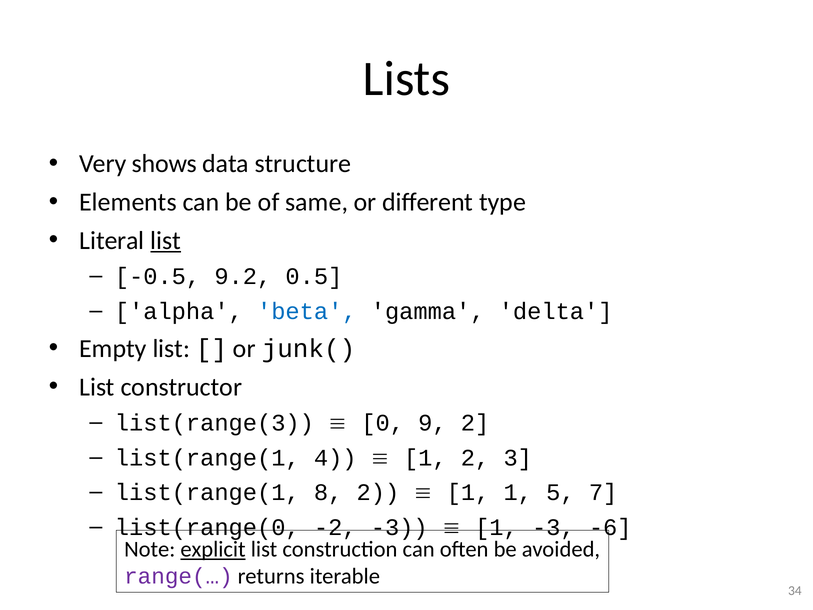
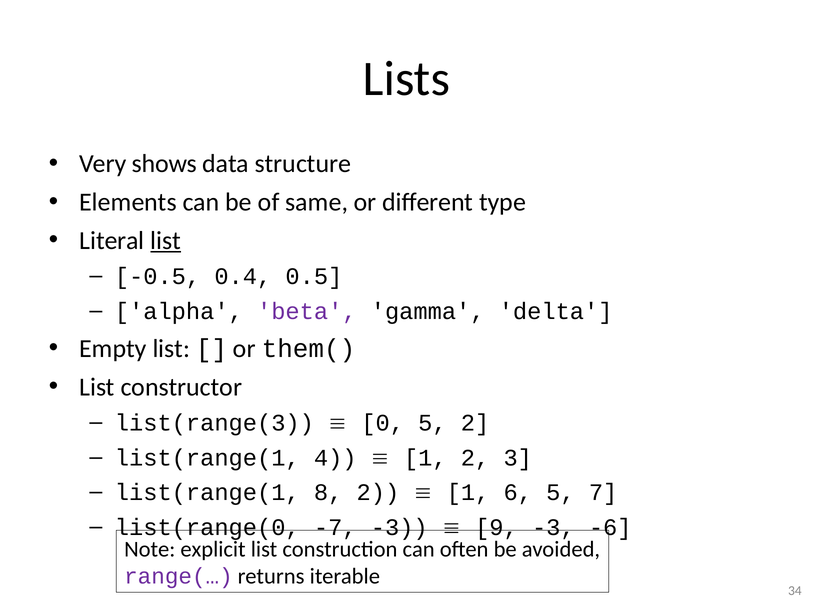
9.2: 9.2 -> 0.4 (243, 276)
beta colour: blue -> purple (307, 311)
junk(: junk( -> them( (308, 348)
0 9: 9 -> 5 (432, 423)
1 1: 1 -> 6 (518, 492)
-2: -2 -> -7 (335, 527)
1: 1 -> 9 (496, 527)
explicit underline: present -> none (213, 549)
